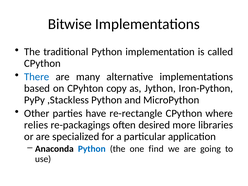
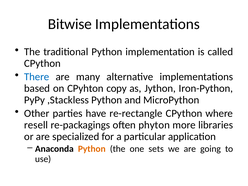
relies: relies -> resell (36, 125)
desired: desired -> phyton (154, 125)
Python colour: blue -> orange (92, 149)
find: find -> sets (156, 149)
